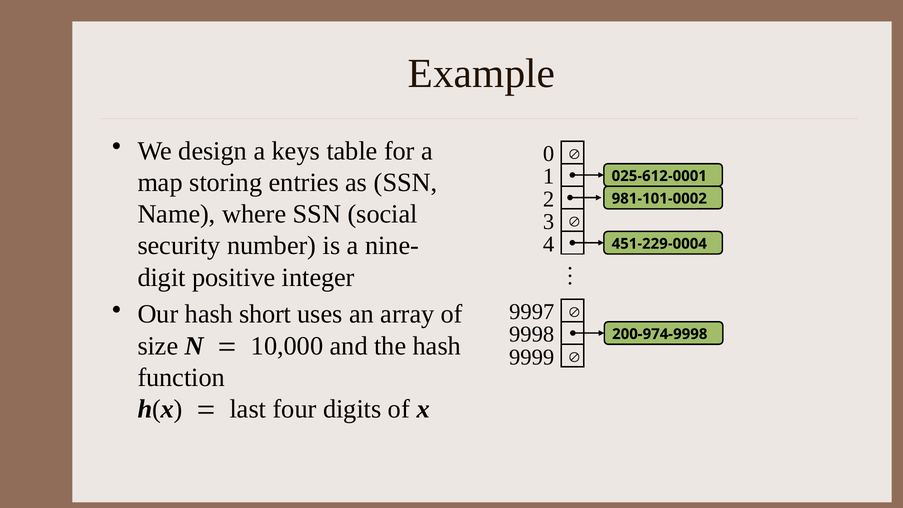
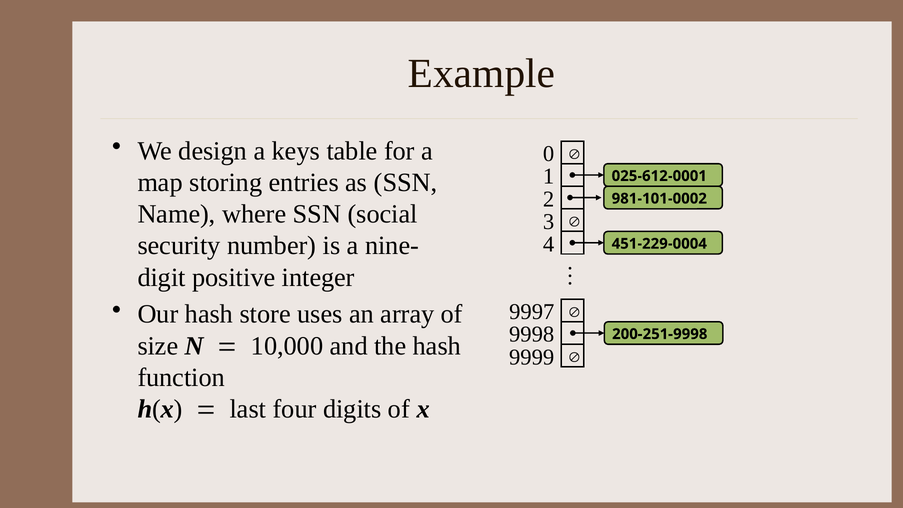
short: short -> store (265, 314)
200-974-9998: 200-974-9998 -> 200-251-9998 (660, 334)
